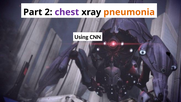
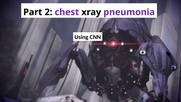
pneumonia colour: orange -> purple (129, 12)
